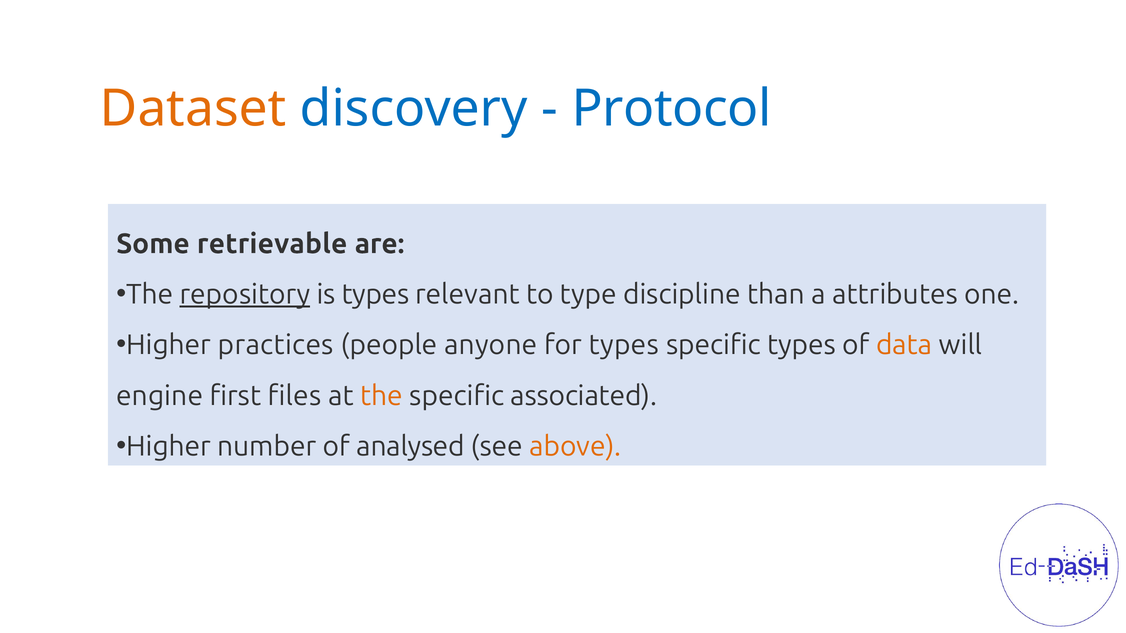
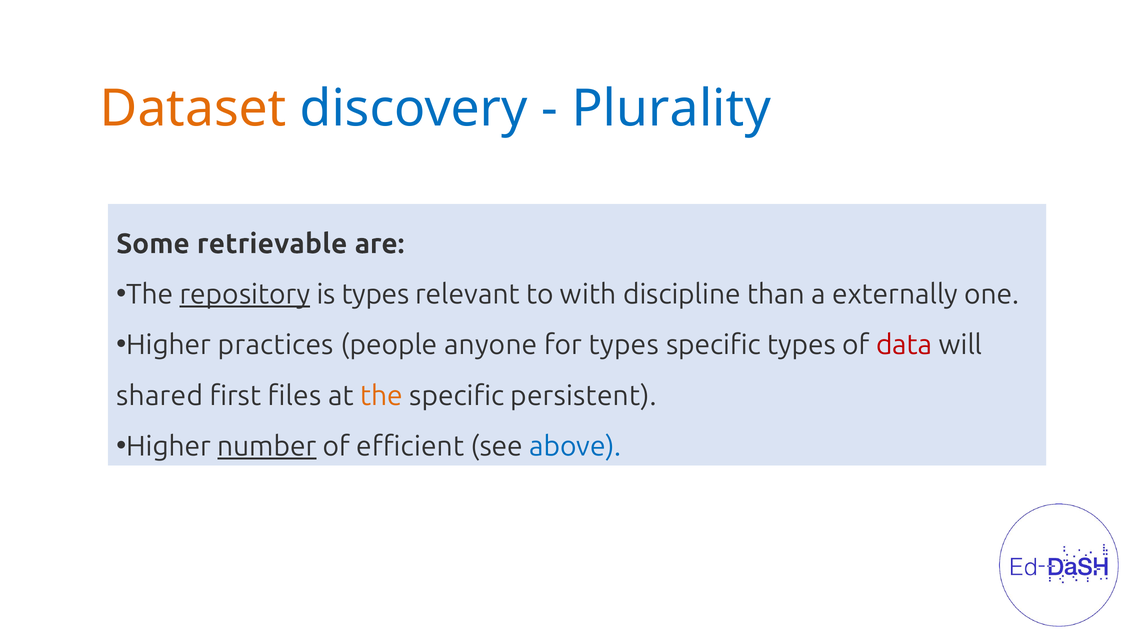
Protocol: Protocol -> Plurality (671, 109)
type: type -> with (588, 295)
attributes: attributes -> externally (895, 295)
data colour: orange -> red (904, 345)
engine: engine -> shared (160, 396)
associated: associated -> persistent (584, 396)
number underline: none -> present (267, 447)
analysed: analysed -> efficient (410, 447)
above colour: orange -> blue (575, 447)
